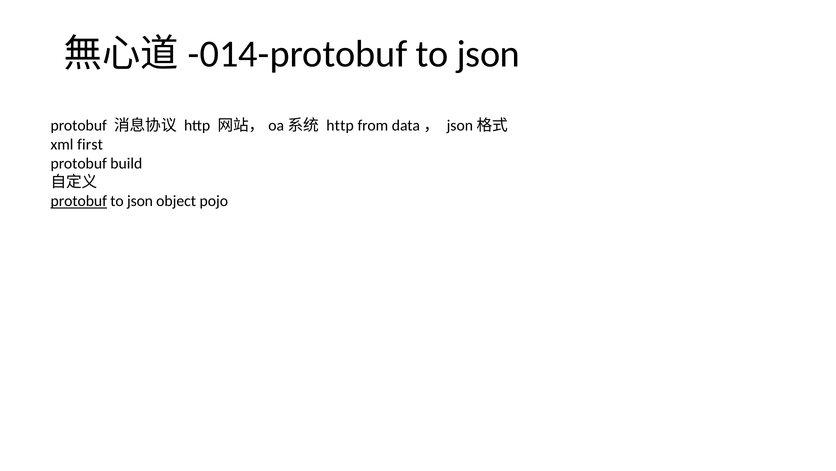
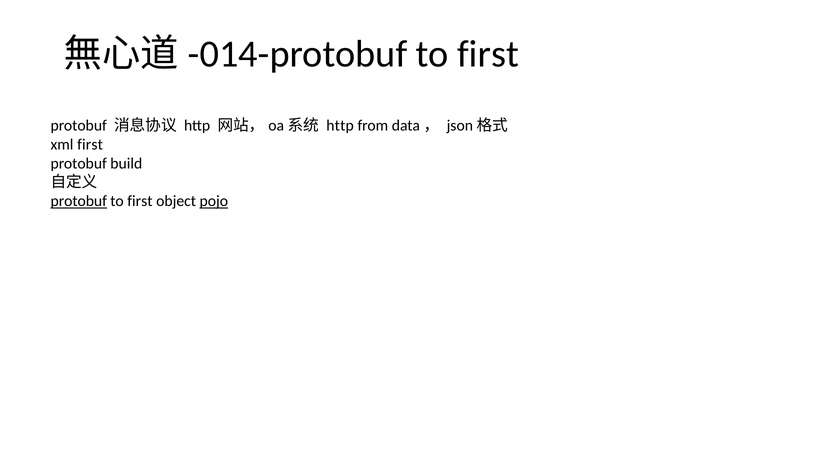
json: json -> first (488, 54)
json: json -> first (140, 201)
pojo underline: none -> present (214, 201)
